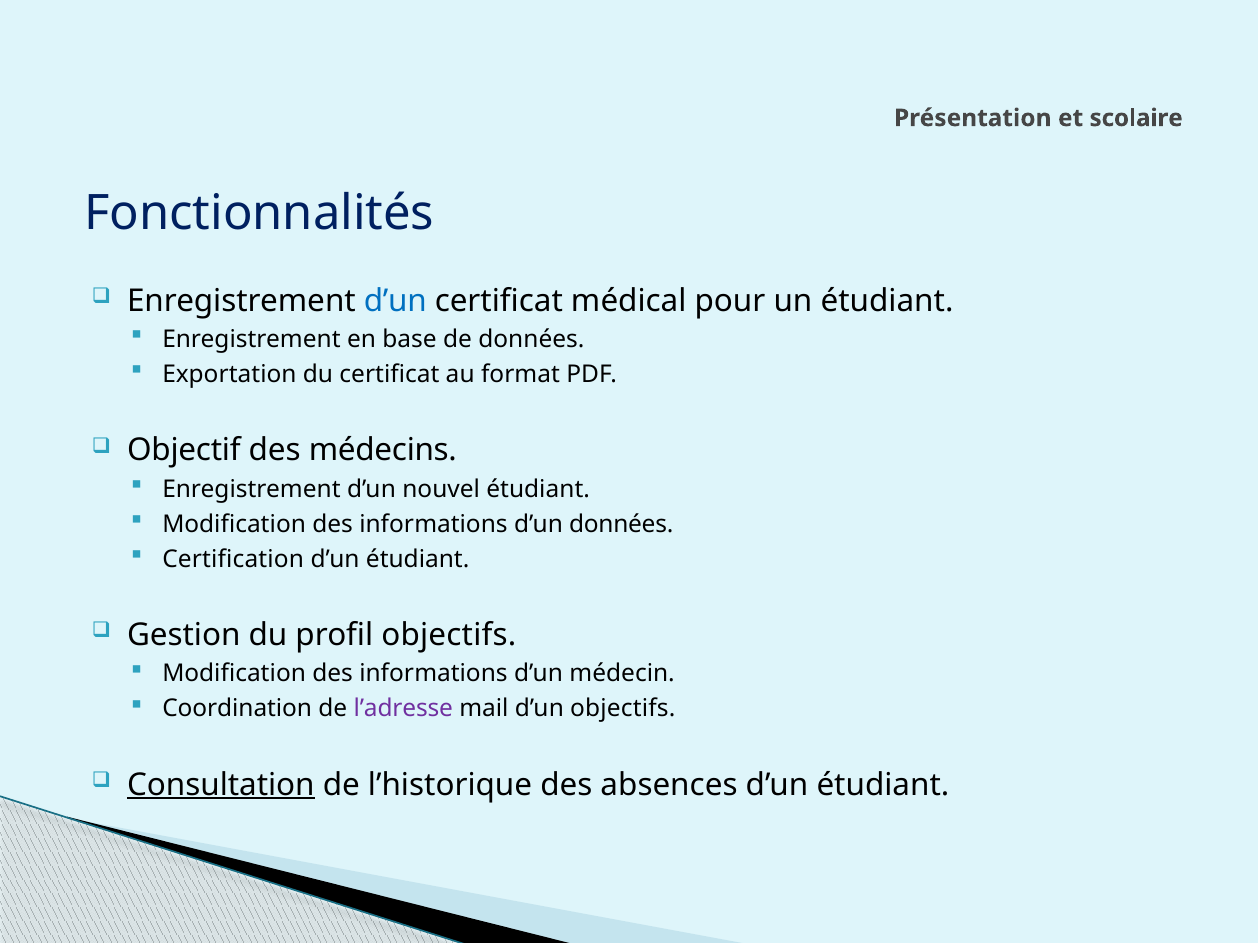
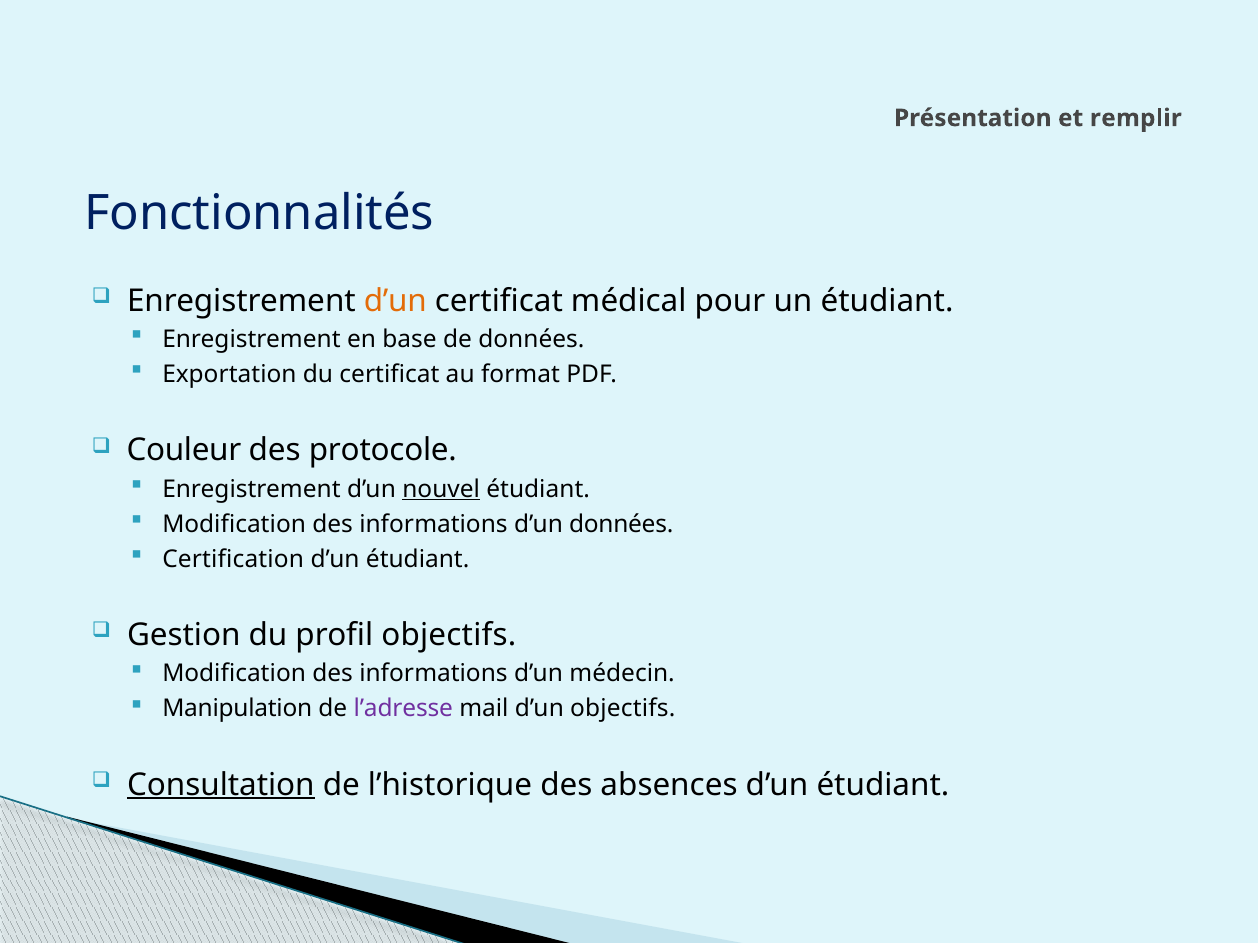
scolaire: scolaire -> remplir (1136, 118)
d’un colour: blue -> orange (395, 301)
Objectif: Objectif -> Couleur (184, 451)
médecins: médecins -> protocole (383, 451)
nouvel underline: none -> present (441, 489)
Coordination: Coordination -> Manipulation (237, 709)
